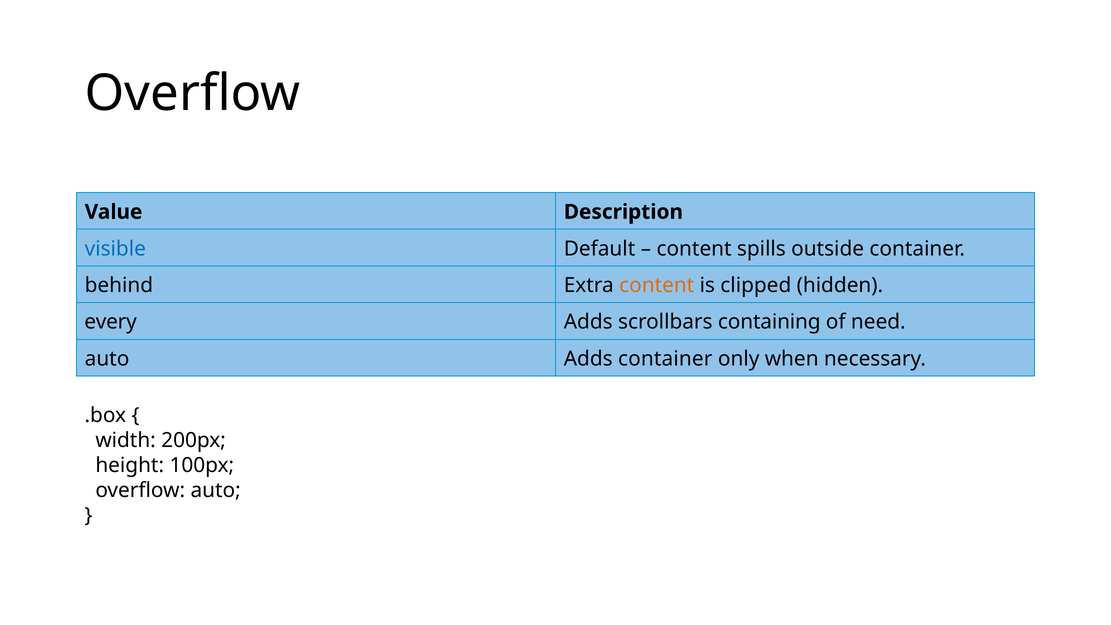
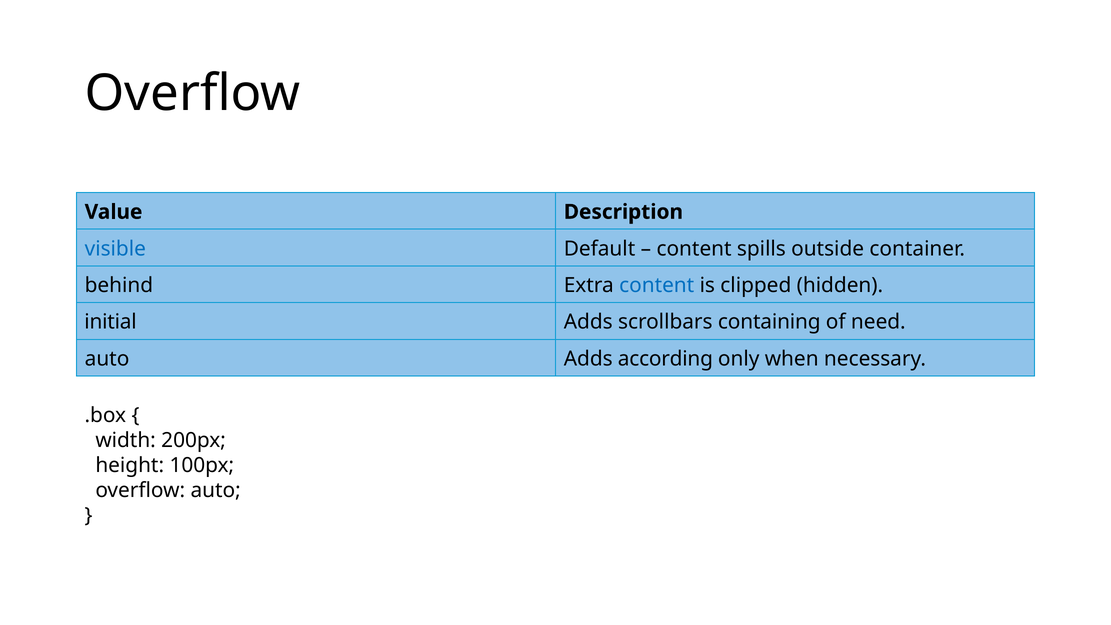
content colour: orange -> blue (657, 285)
every: every -> initial (111, 322)
Adds container: container -> according (665, 359)
